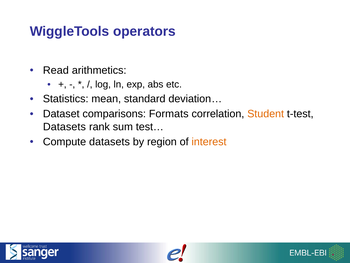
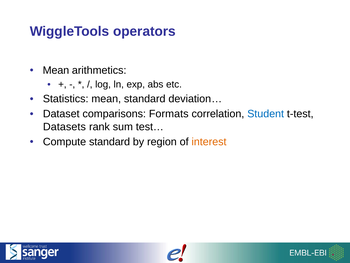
Read: Read -> Mean (56, 70)
Student colour: orange -> blue (266, 114)
Compute datasets: datasets -> standard (110, 142)
